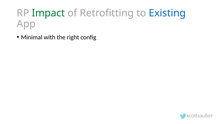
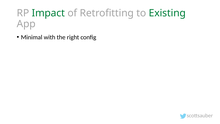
Existing colour: blue -> green (167, 13)
